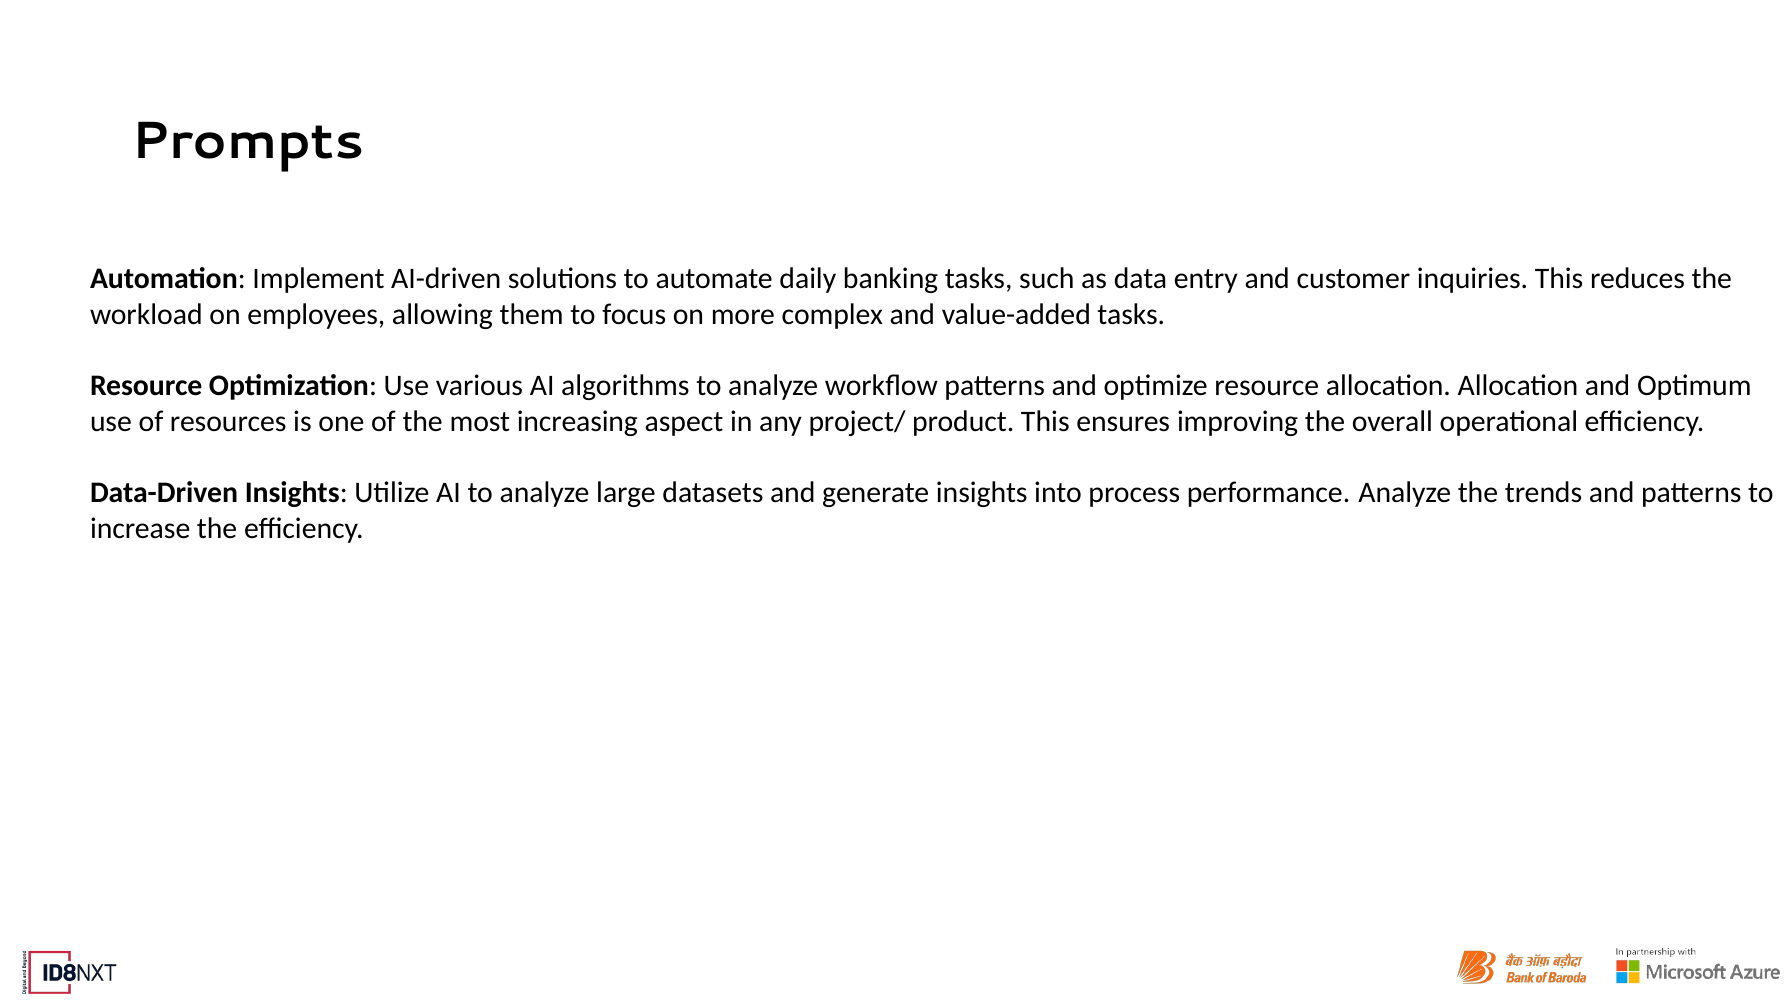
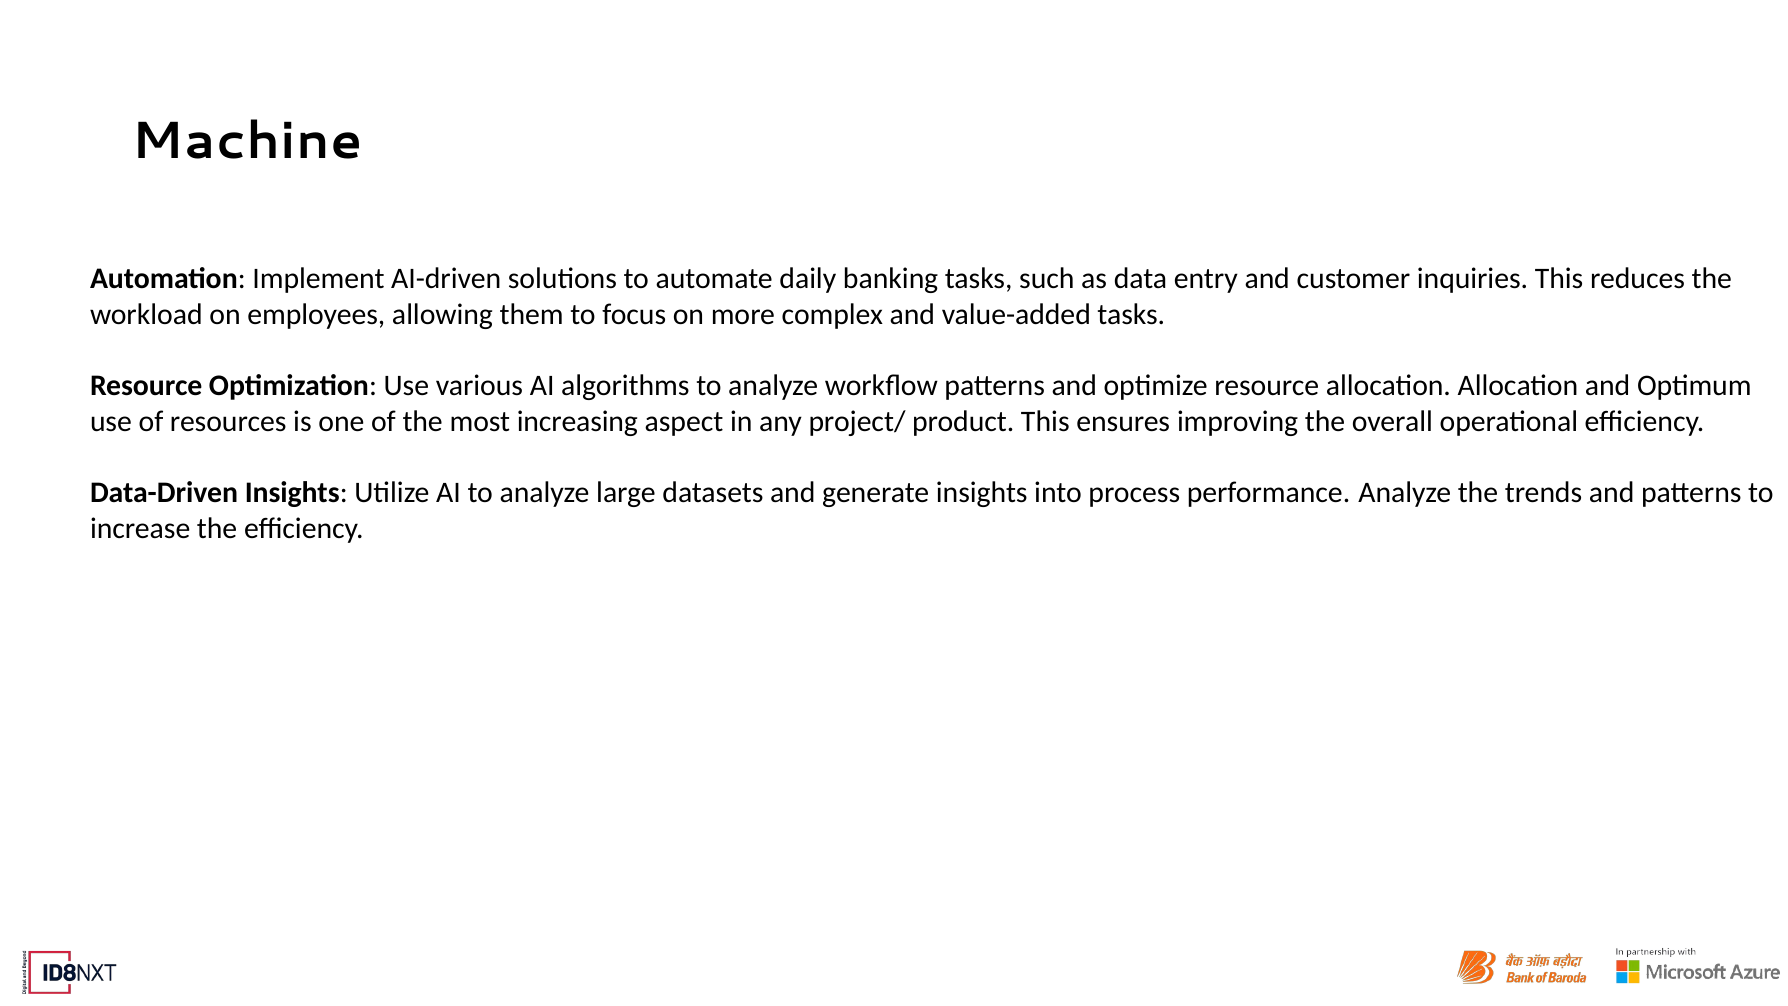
Prompts: Prompts -> Machine (247, 141)
